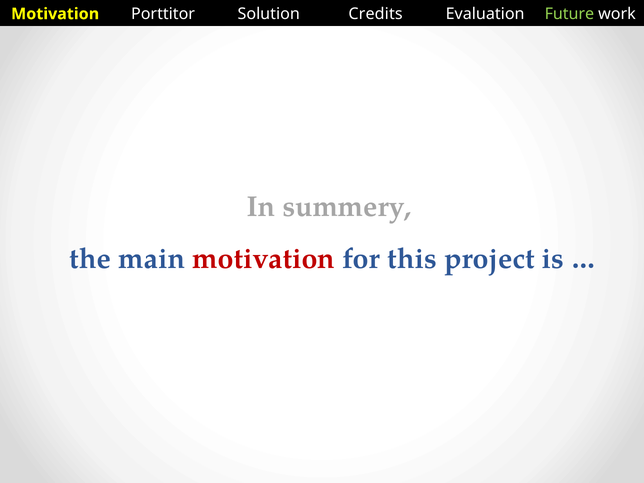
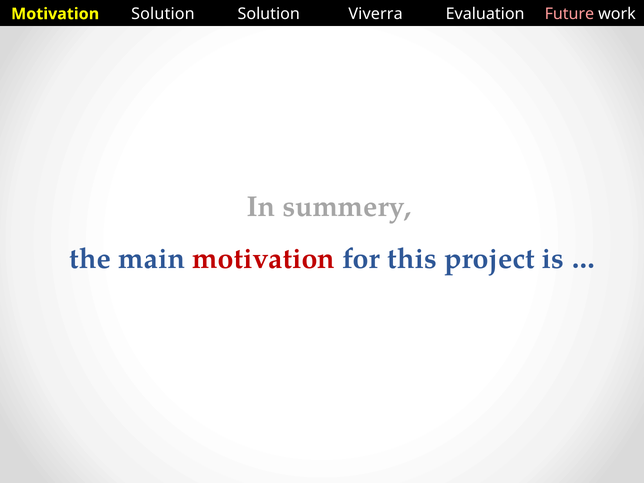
Motivation Porttitor: Porttitor -> Solution (163, 14)
Credits: Credits -> Viverra (376, 14)
Future colour: light green -> pink (569, 14)
